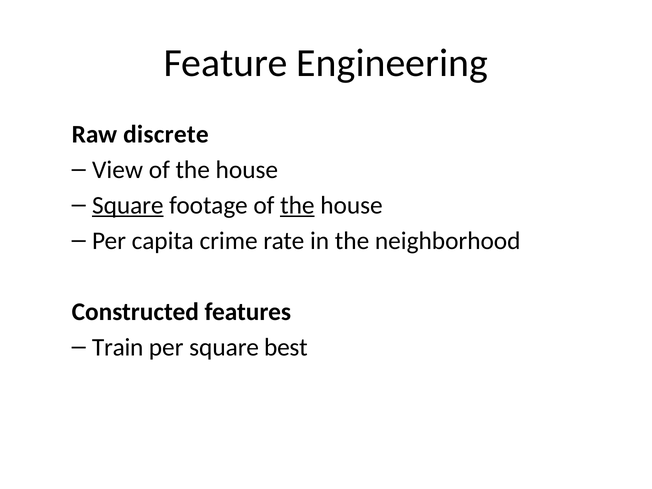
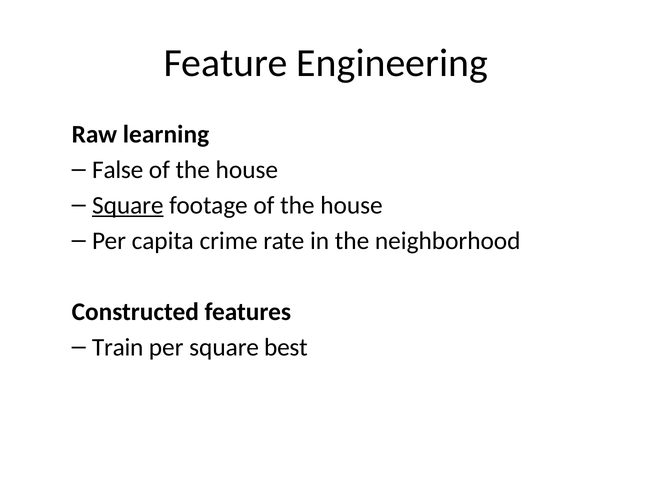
discrete: discrete -> learning (166, 134)
View: View -> False (118, 170)
the underline: present -> none (297, 205)
